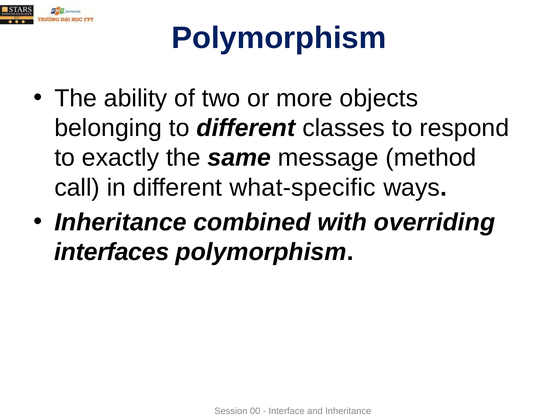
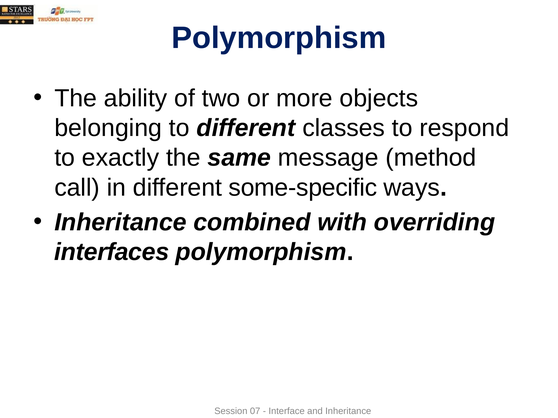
what-specific: what-specific -> some-specific (303, 188)
00: 00 -> 07 (255, 412)
